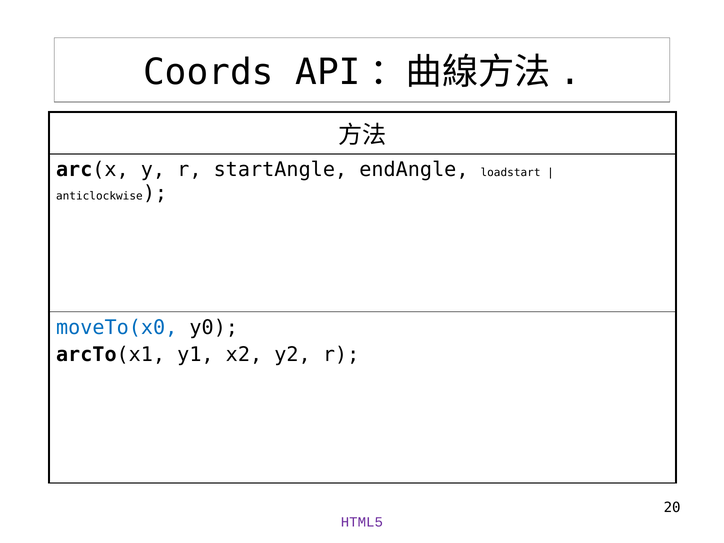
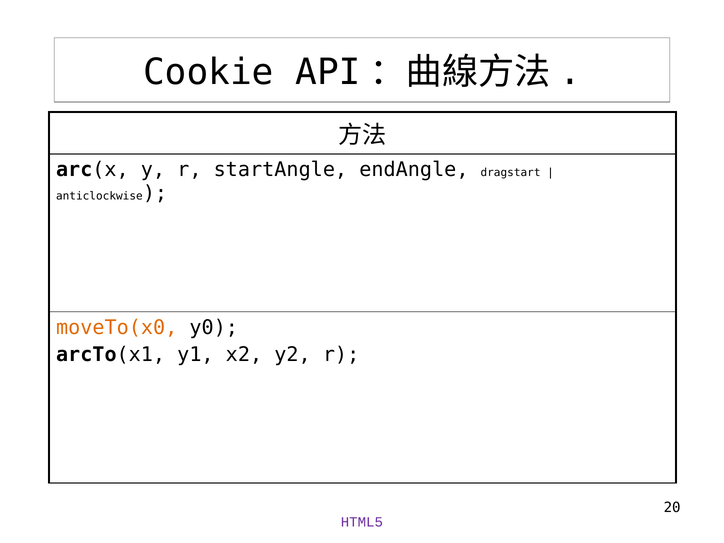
Coords: Coords -> Cookie (208, 72)
loadstart: loadstart -> dragstart (511, 173)
moveTo(x0 colour: blue -> orange (117, 327)
